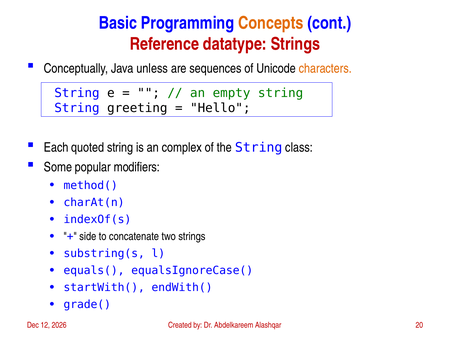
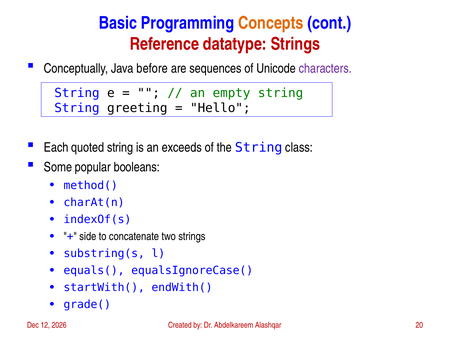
unless: unless -> before (152, 68)
characters colour: orange -> purple (325, 68)
complex: complex -> exceeds (182, 147)
modifiers: modifiers -> booleans (137, 167)
